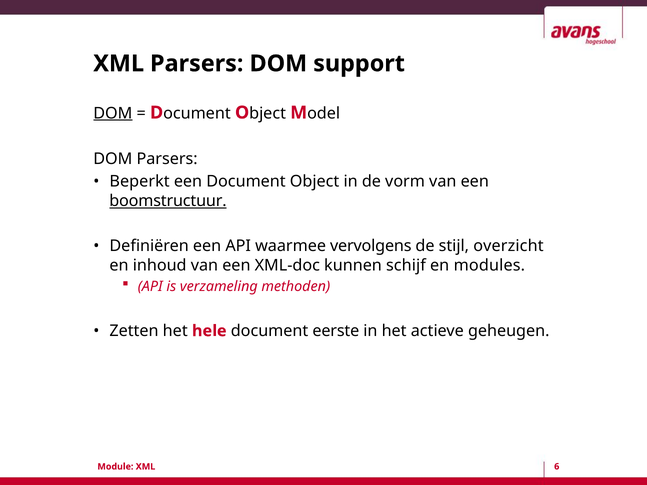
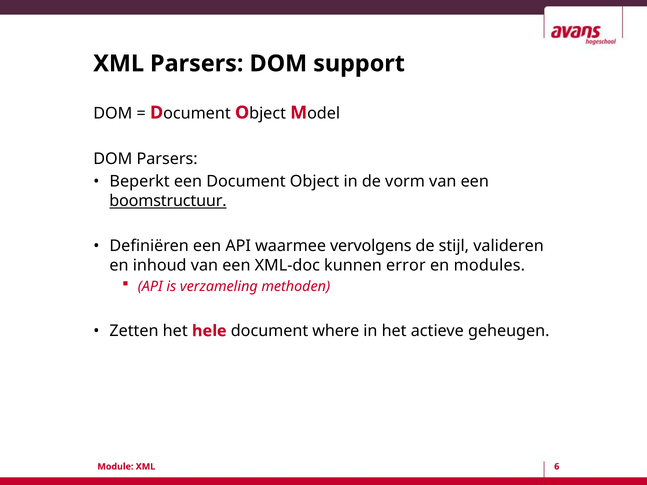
DOM underline: present -> none (113, 113)
overzicht: overzicht -> valideren (509, 246)
schijf: schijf -> error (406, 266)
eerste: eerste -> where (336, 331)
